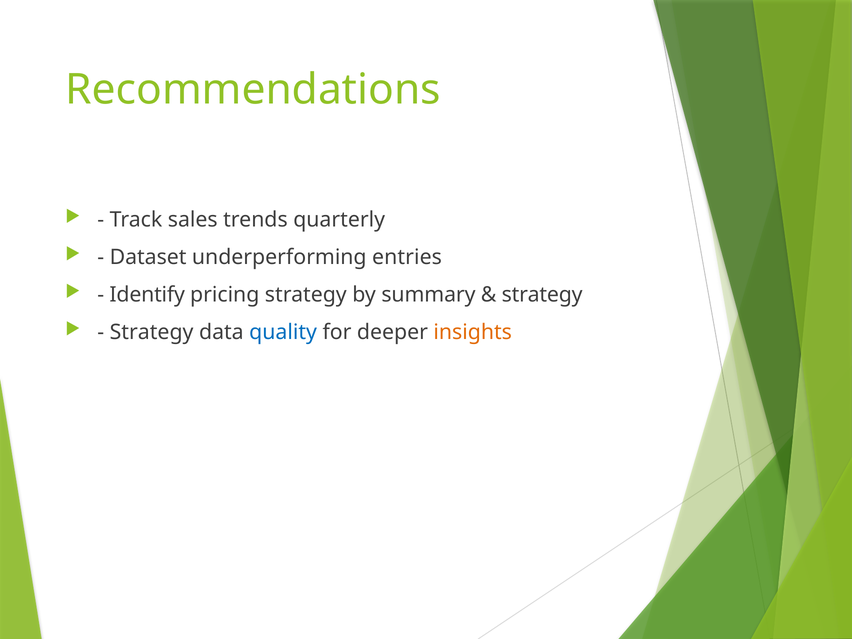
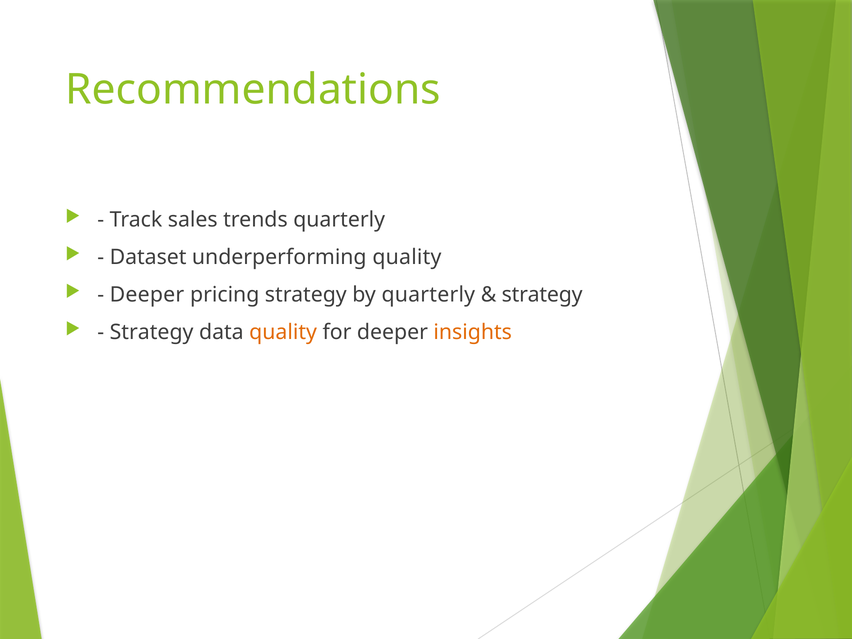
underperforming entries: entries -> quality (407, 257)
Identify: Identify -> Deeper (147, 295)
by summary: summary -> quarterly (428, 295)
quality colour: blue -> orange (283, 332)
